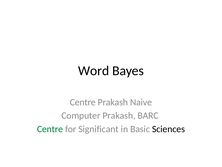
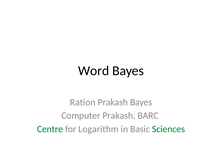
Centre: Centre -> Ration (83, 102)
Prakash Naive: Naive -> Bayes (141, 102)
Significant: Significant -> Logarithm (98, 129)
Sciences colour: black -> green (168, 129)
